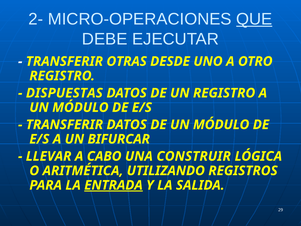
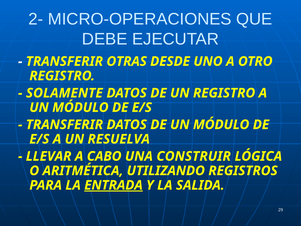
QUE underline: present -> none (254, 19)
DISPUESTAS: DISPUESTAS -> SOLAMENTE (64, 93)
BIFURCAR: BIFURCAR -> RESUELVA (119, 139)
